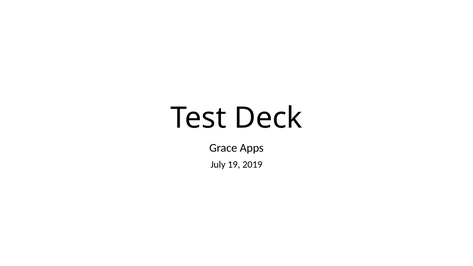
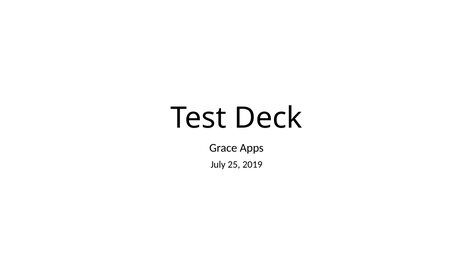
19: 19 -> 25 (234, 164)
